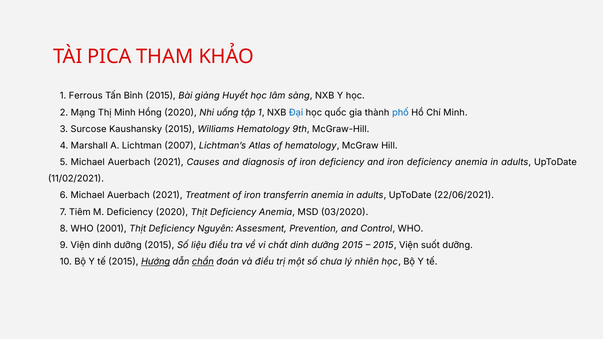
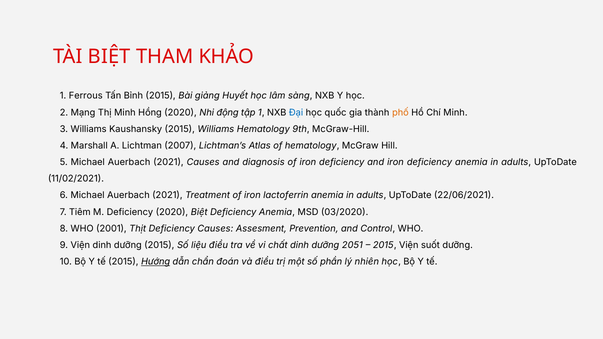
TÀI PICA: PICA -> BIỆT (109, 56)
uống: uống -> động (228, 113)
phố colour: blue -> orange (400, 113)
3 Surcose: Surcose -> Williams (89, 129)
transferrin: transferrin -> lactoferrin (286, 196)
2020 Thịt: Thịt -> Biệt (199, 212)
Deficiency Nguyên: Nguyên -> Causes (215, 229)
chất dinh dưỡng 2015: 2015 -> 2051 (352, 245)
chẩn underline: present -> none (203, 262)
chưa: chưa -> phần (331, 262)
